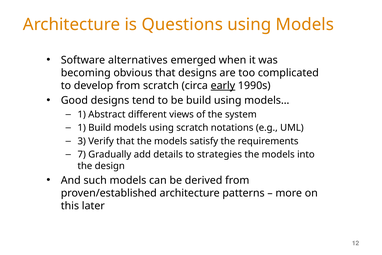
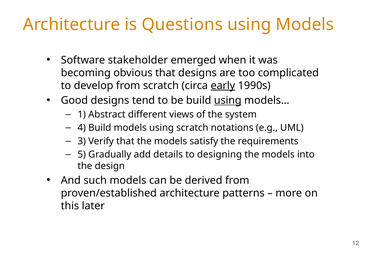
alternatives: alternatives -> stakeholder (138, 60)
using underline: none -> present (228, 100)
1: 1 -> 4 (82, 128)
7: 7 -> 5 (82, 154)
strategies: strategies -> designing (220, 154)
